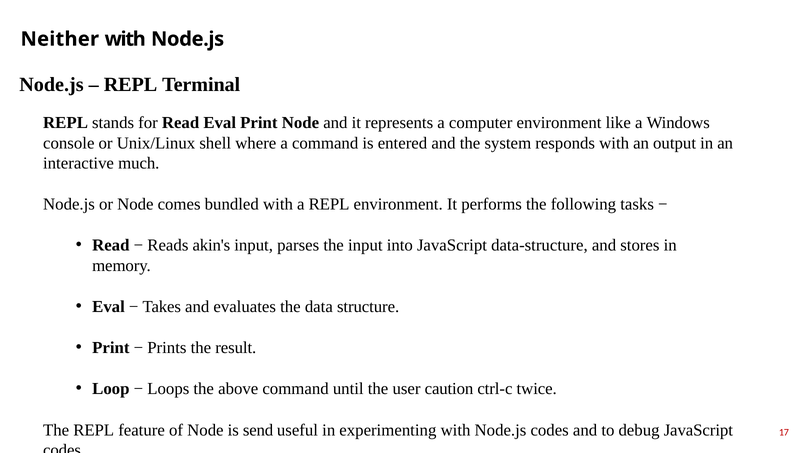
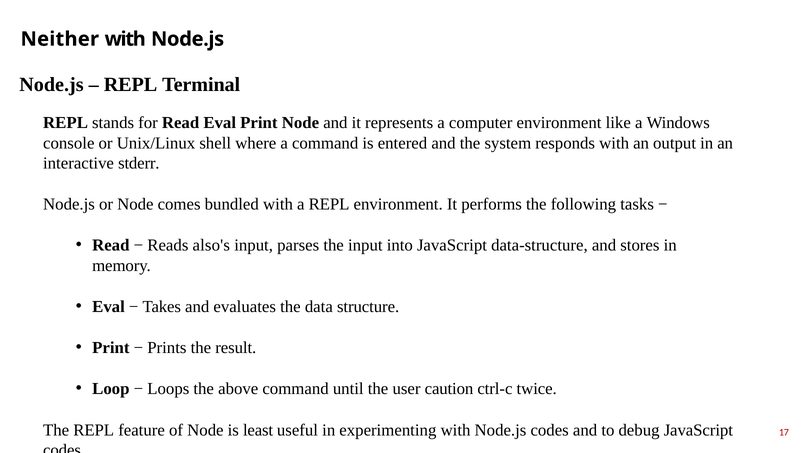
much: much -> stderr (139, 163)
akin's: akin's -> also's (211, 246)
send: send -> least (258, 430)
